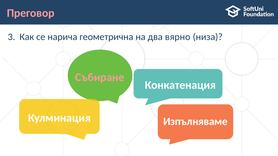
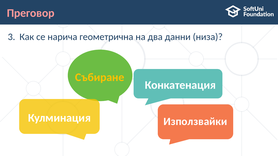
вярно: вярно -> данни (178, 37)
Събиране colour: pink -> yellow (100, 77)
Изпълняваме: Изпълняваме -> Използвайки (195, 122)
